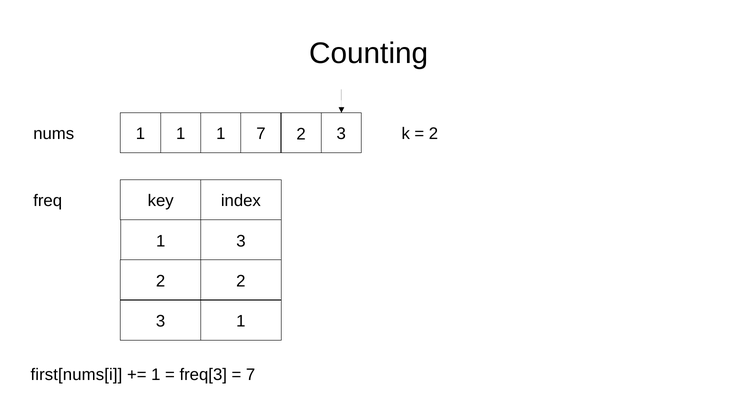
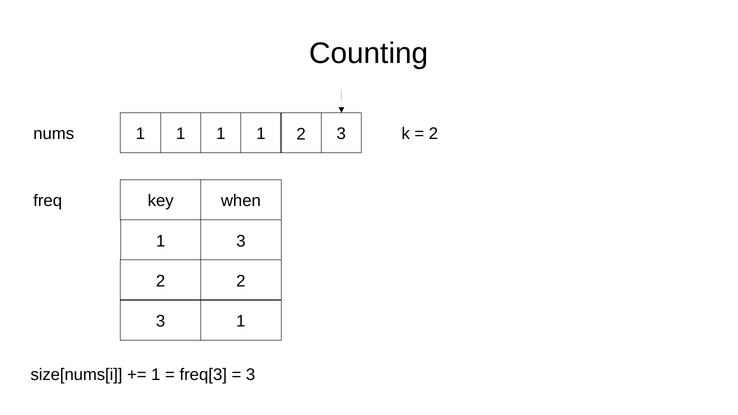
7: 7 -> 1 (261, 134)
index: index -> when (241, 201)
first[nums[i: first[nums[i -> size[nums[i (77, 375)
7: 7 -> 3 (251, 375)
